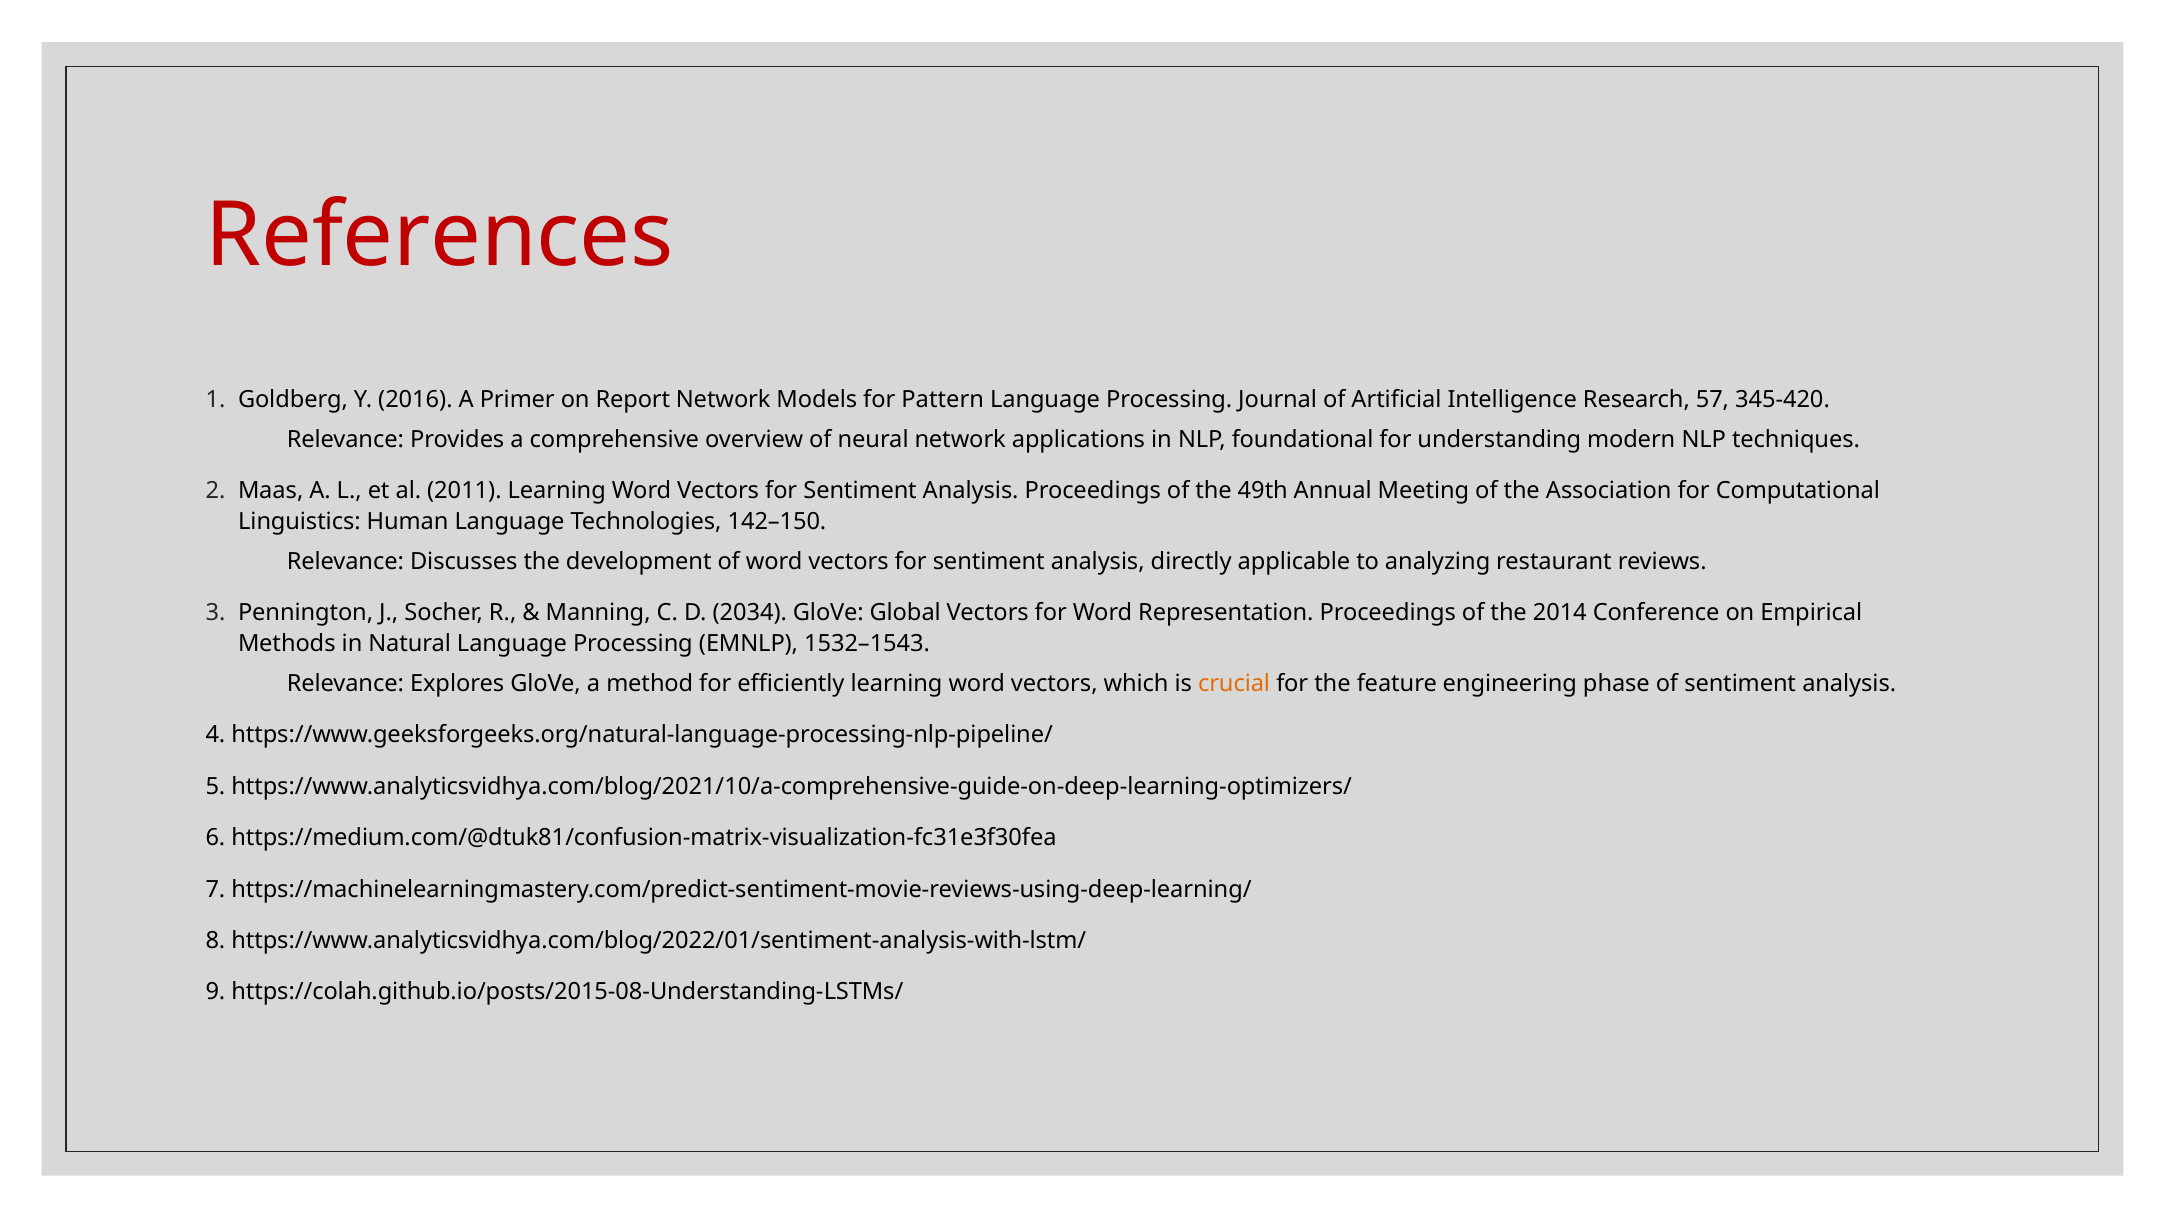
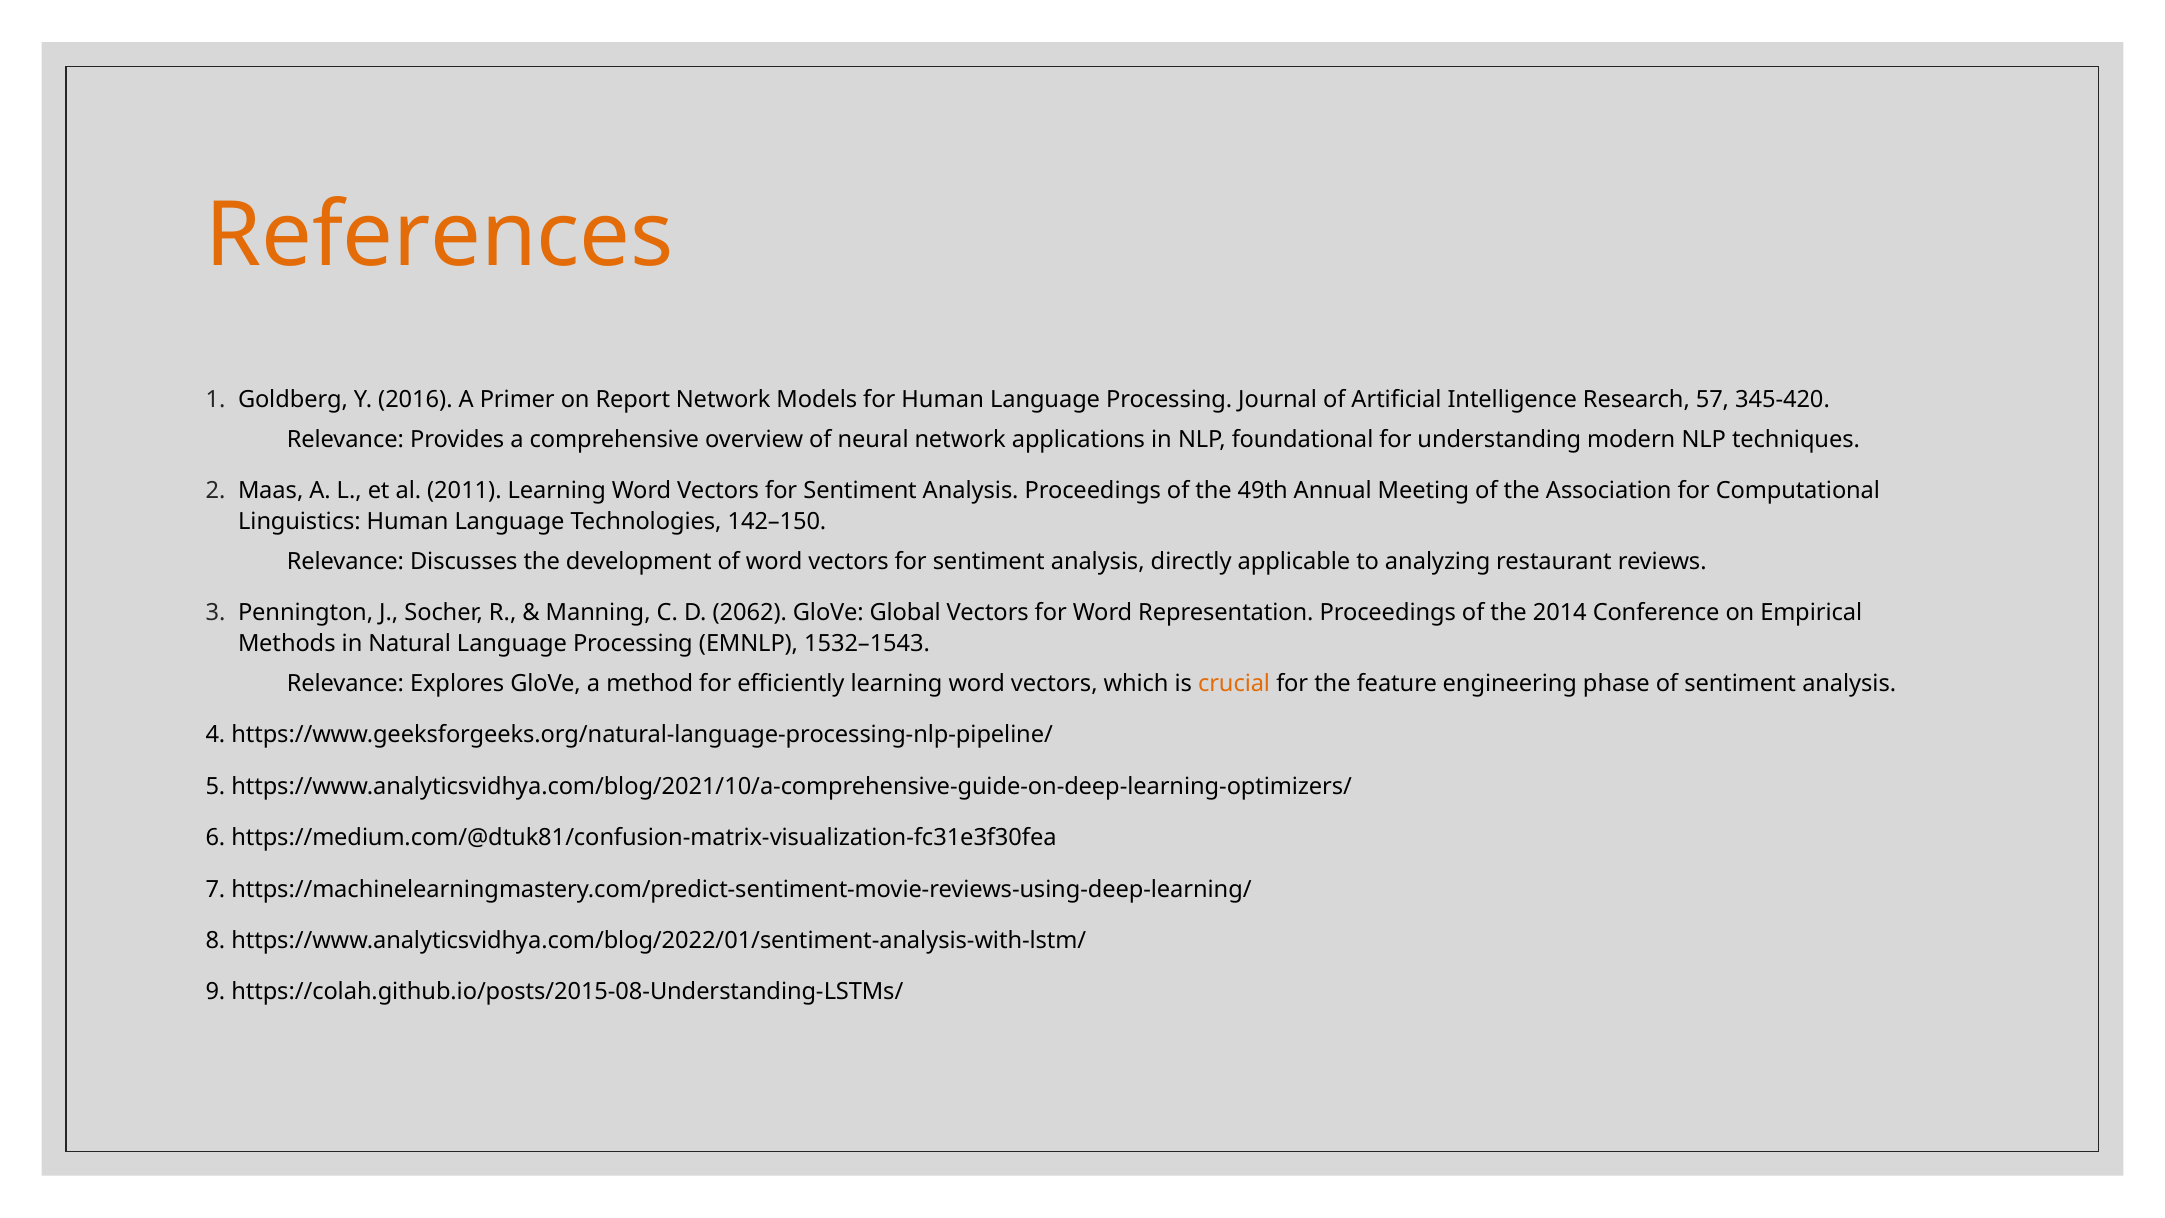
References colour: red -> orange (440, 235)
for Pattern: Pattern -> Human (943, 400)
2034: 2034 -> 2062 (750, 613)
